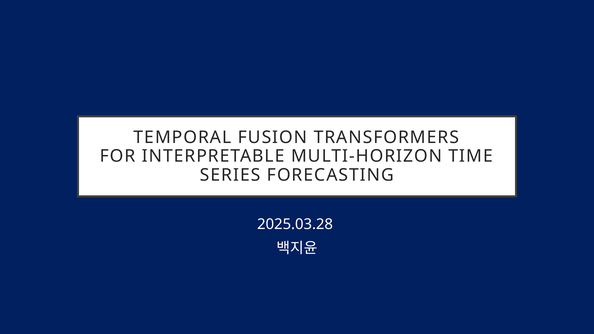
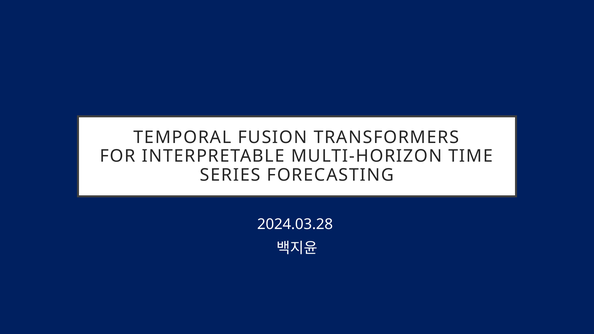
2025.03.28: 2025.03.28 -> 2024.03.28 (295, 224)
